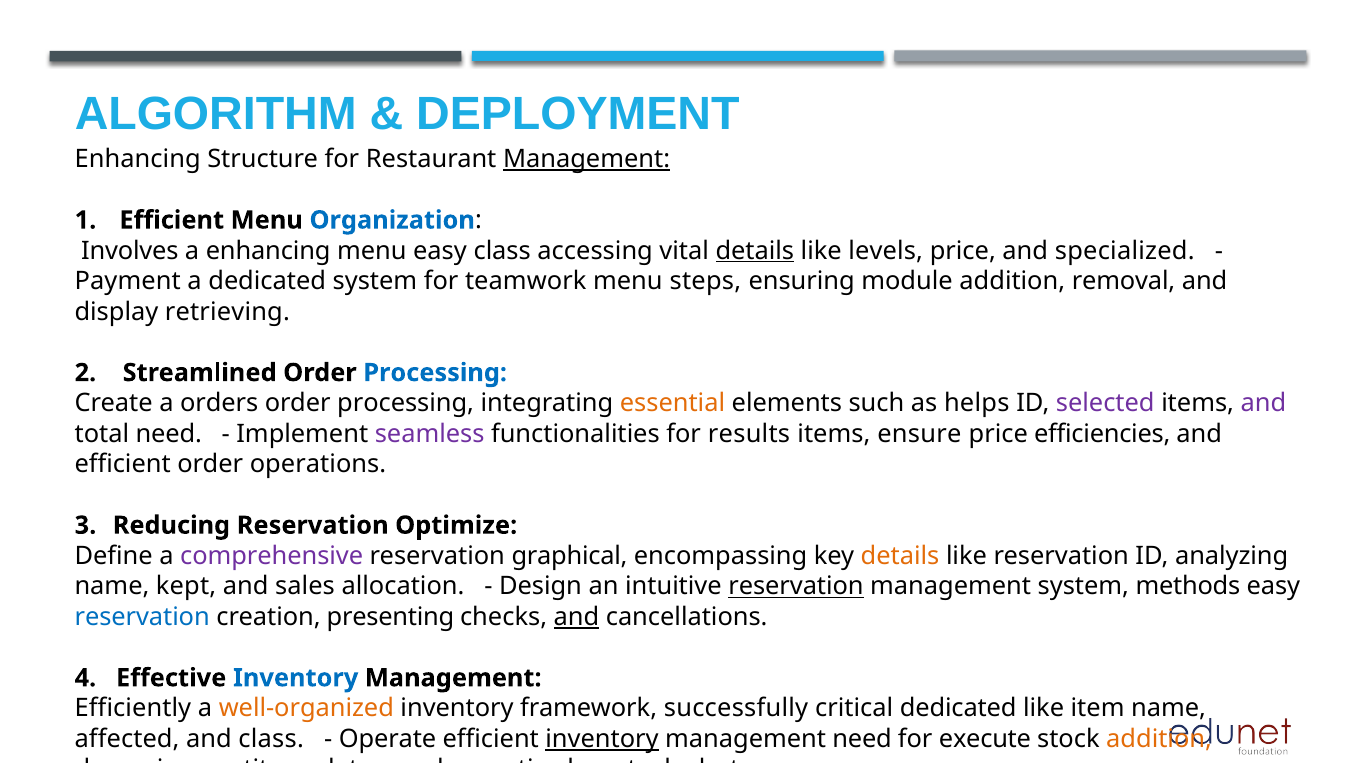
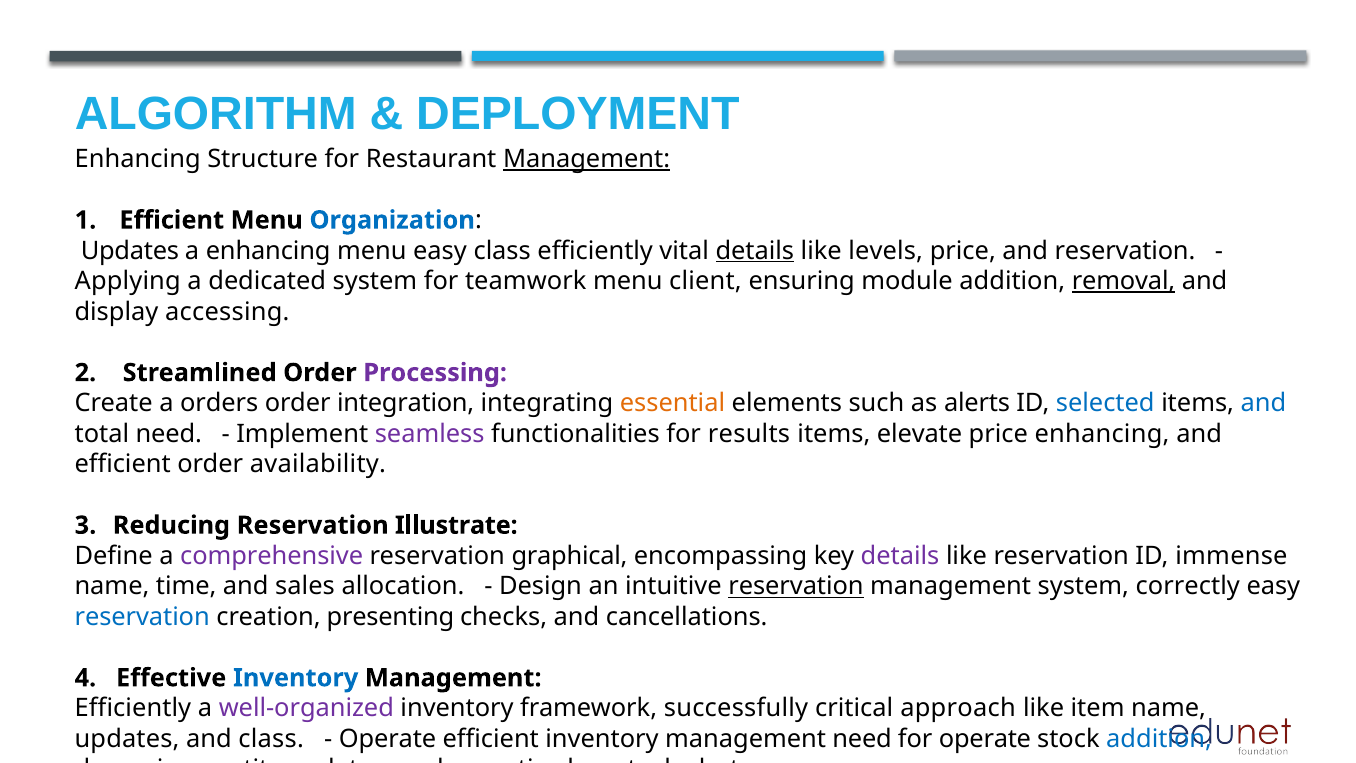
Involves: Involves -> Updates (130, 251)
class accessing: accessing -> efficiently (595, 251)
and specialized: specialized -> reservation (1125, 251)
Payment: Payment -> Applying (128, 281)
steps: steps -> client (705, 281)
removal underline: none -> present (1124, 281)
retrieving: retrieving -> accessing (227, 312)
Processing colour: blue -> purple (435, 373)
processing: processing -> integration (406, 403)
as helps: helps -> alerts (977, 403)
selected colour: purple -> blue (1105, 403)
and colour: purple -> blue (1263, 403)
ensure: ensure -> elevate (920, 434)
price efficiencies: efficiencies -> enhancing (1102, 434)
operations: operations -> availability (318, 464)
Optimize: Optimize -> Illustrate (456, 525)
details colour: orange -> purple (900, 556)
analyzing: analyzing -> immense (1231, 556)
kept: kept -> time (186, 586)
methods: methods -> correctly (1188, 586)
and underline: present -> none (576, 617)
well-organized colour: orange -> purple (306, 708)
critical dedicated: dedicated -> approach (958, 708)
affected: affected -> updates (127, 739)
inventory underline: present -> none (602, 739)
for execute: execute -> operate (985, 739)
addition colour: orange -> blue (1159, 739)
